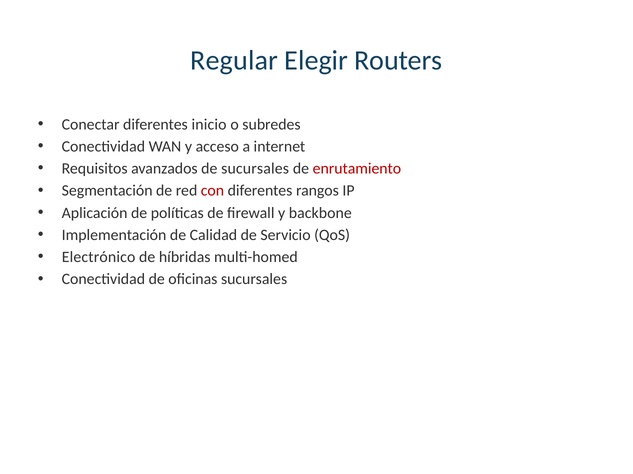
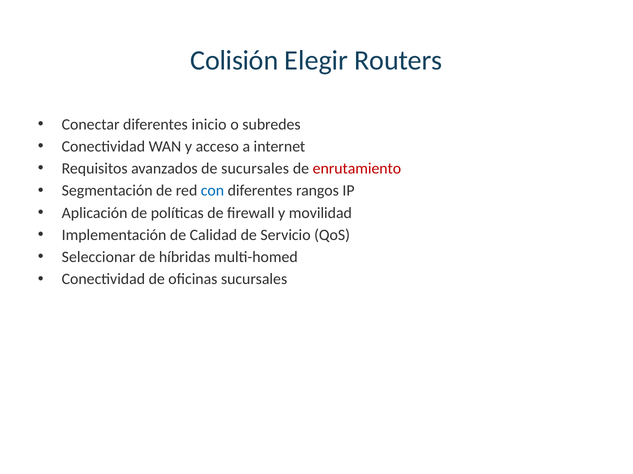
Regular: Regular -> Colisión (234, 61)
con colour: red -> blue (212, 191)
backbone: backbone -> movilidad (320, 213)
Electrónico: Electrónico -> Seleccionar (99, 257)
